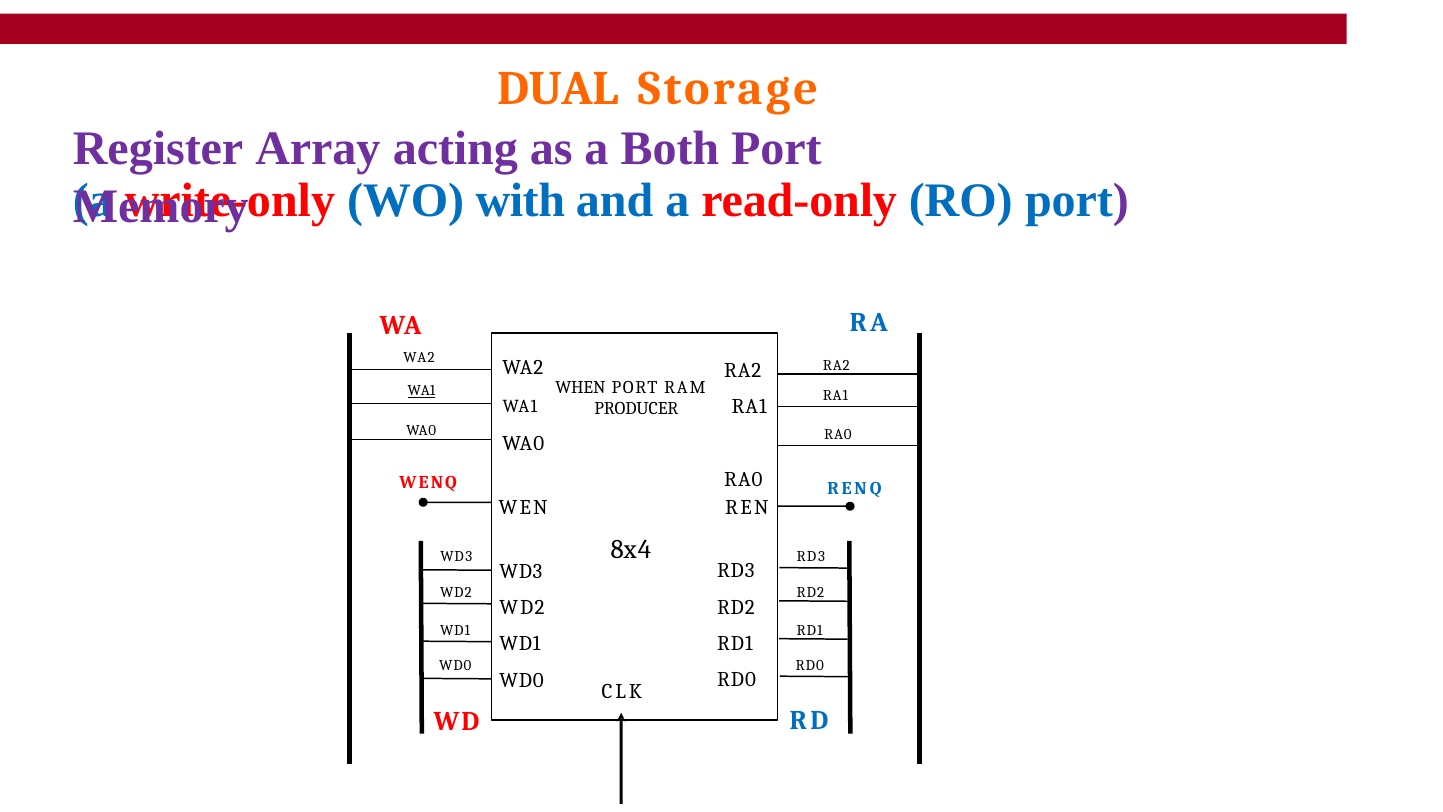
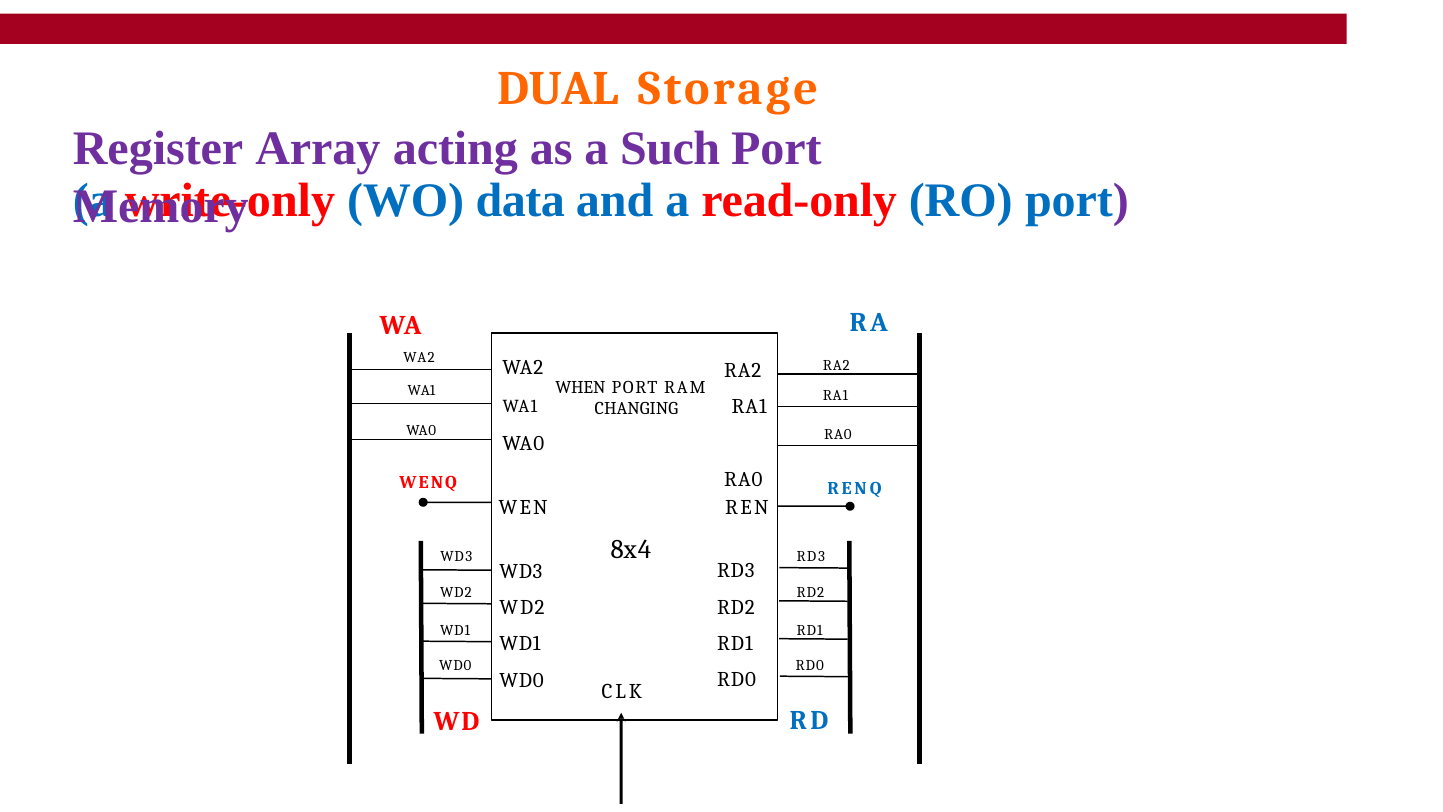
Both: Both -> Such (670, 148)
with: with -> data (520, 200)
WA1 underline: present -> none (421, 391)
PRODUCER: PRODUCER -> CHANGING (636, 408)
